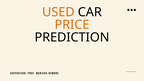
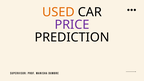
PRICE colour: orange -> purple (72, 25)
